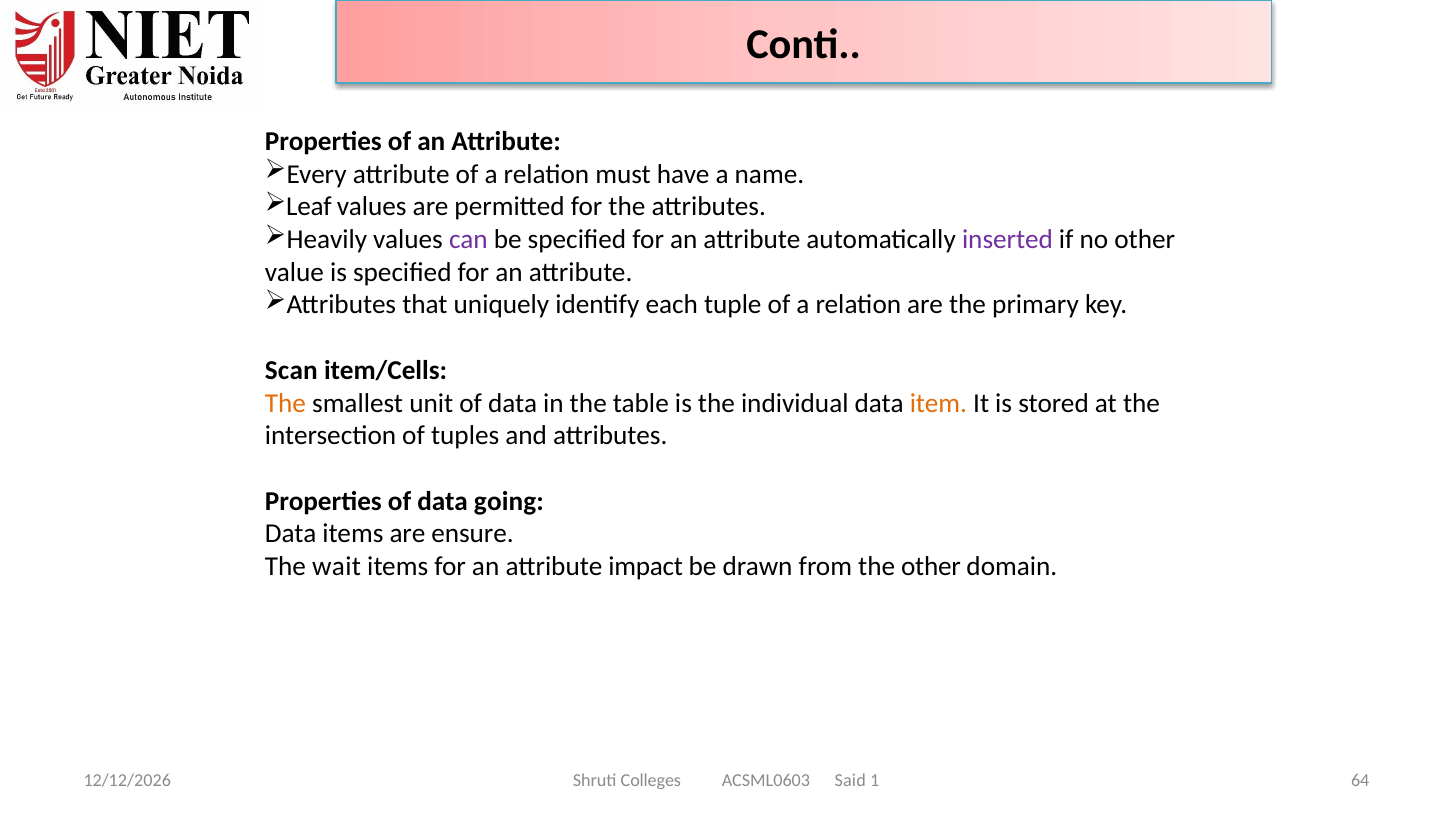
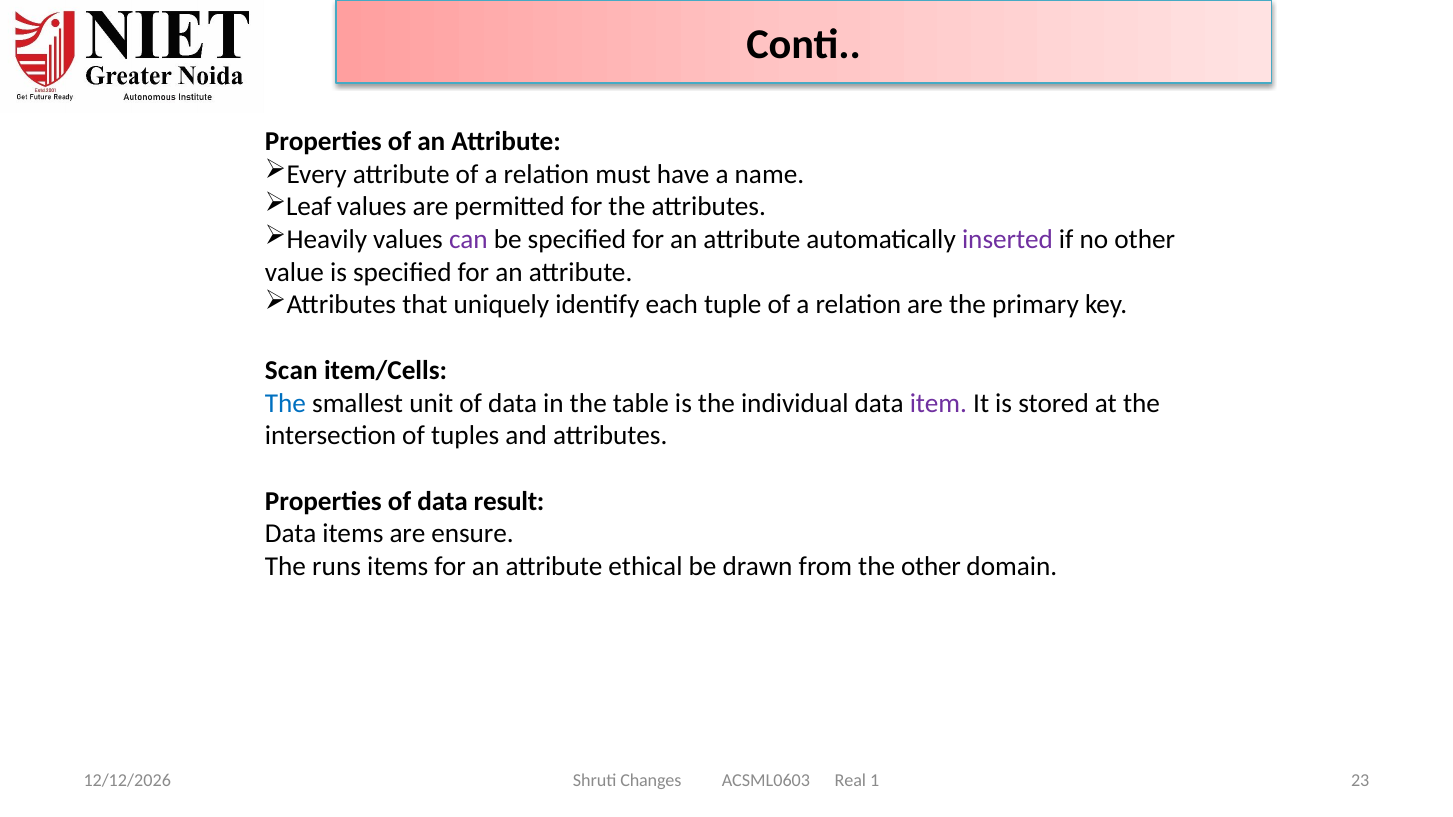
The colour: orange -> blue (285, 403)
item colour: orange -> purple (938, 403)
going: going -> result (509, 501)
wait: wait -> runs (337, 567)
impact: impact -> ethical (645, 567)
Colleges: Colleges -> Changes (651, 780)
Said: Said -> Real (850, 780)
64: 64 -> 23 (1360, 780)
